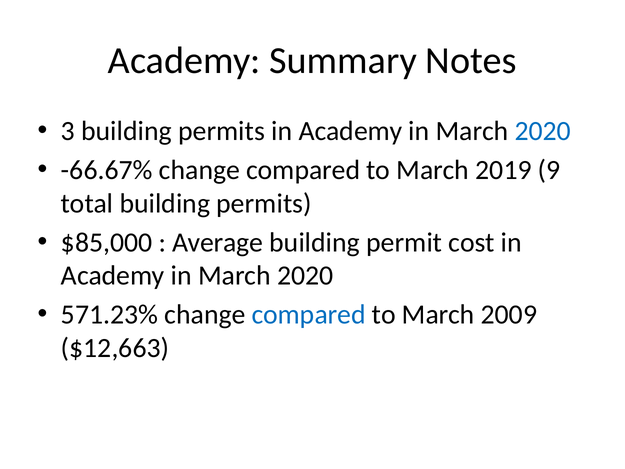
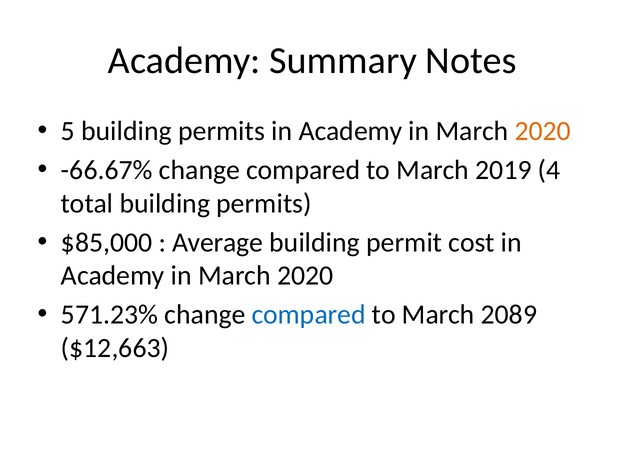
3: 3 -> 5 (68, 131)
2020 colour: blue -> orange (543, 131)
9: 9 -> 4 (549, 170)
2009: 2009 -> 2089 (509, 315)
